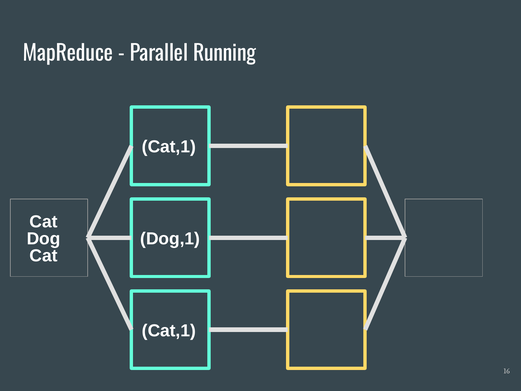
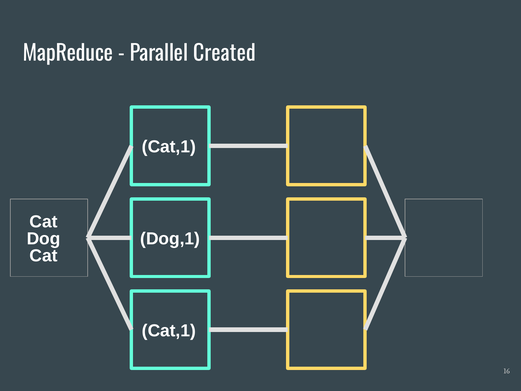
Running: Running -> Created (224, 54)
